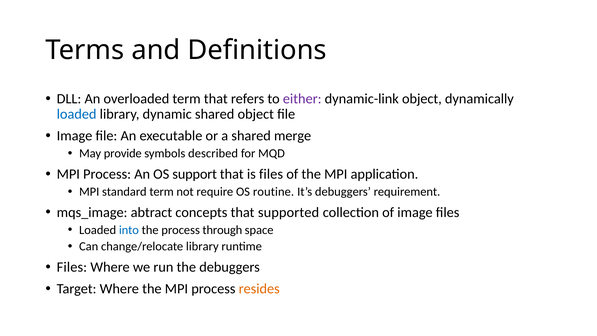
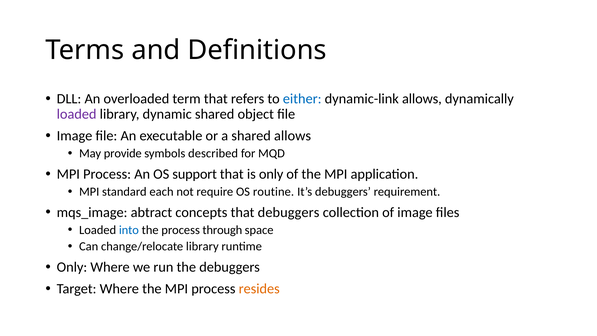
either colour: purple -> blue (302, 99)
dynamic-link object: object -> allows (422, 99)
loaded colour: blue -> purple (77, 114)
shared merge: merge -> allows (293, 136)
is files: files -> only (271, 174)
standard term: term -> each (161, 192)
that supported: supported -> debuggers (289, 212)
Files: Files -> Only (72, 267)
